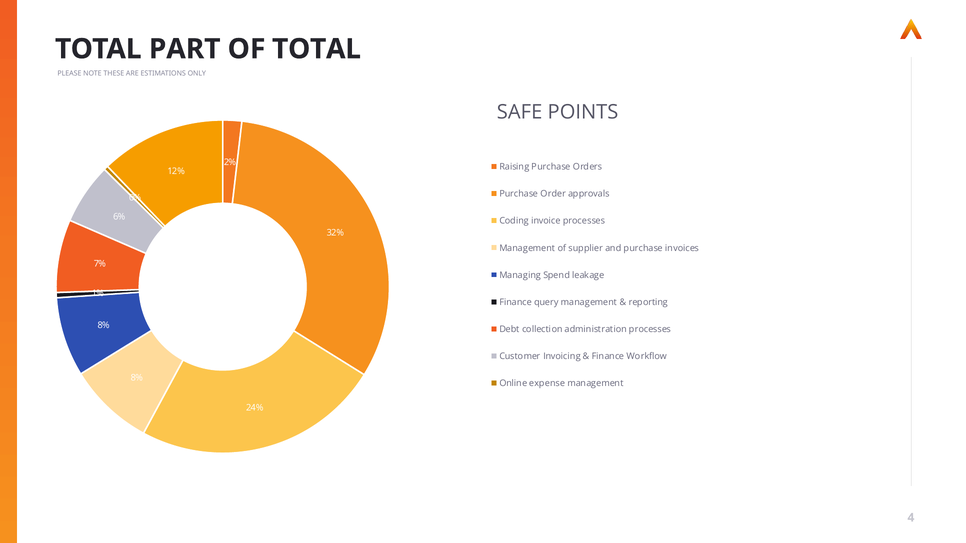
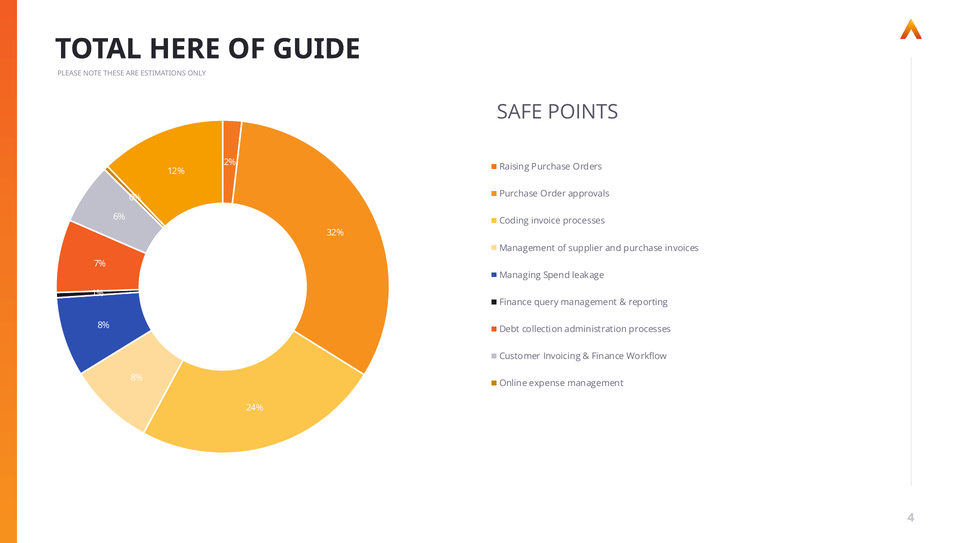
PART: PART -> HERE (185, 49)
OF TOTAL: TOTAL -> GUIDE (317, 49)
